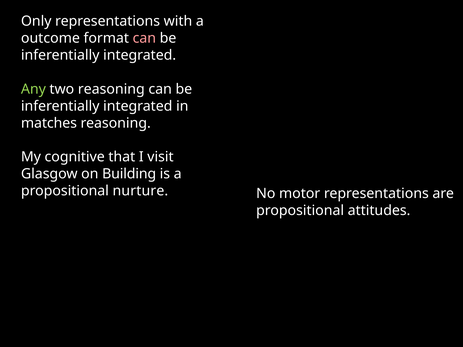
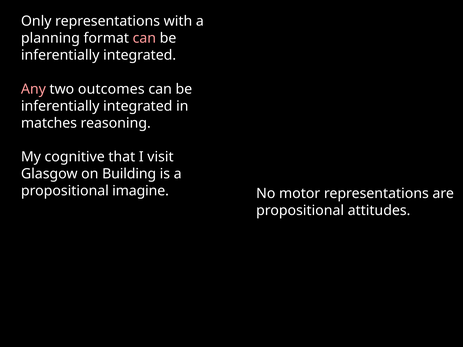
outcome: outcome -> planning (50, 38)
Any colour: light green -> pink (33, 89)
two reasoning: reasoning -> outcomes (111, 89)
nurture: nurture -> imagine (141, 191)
